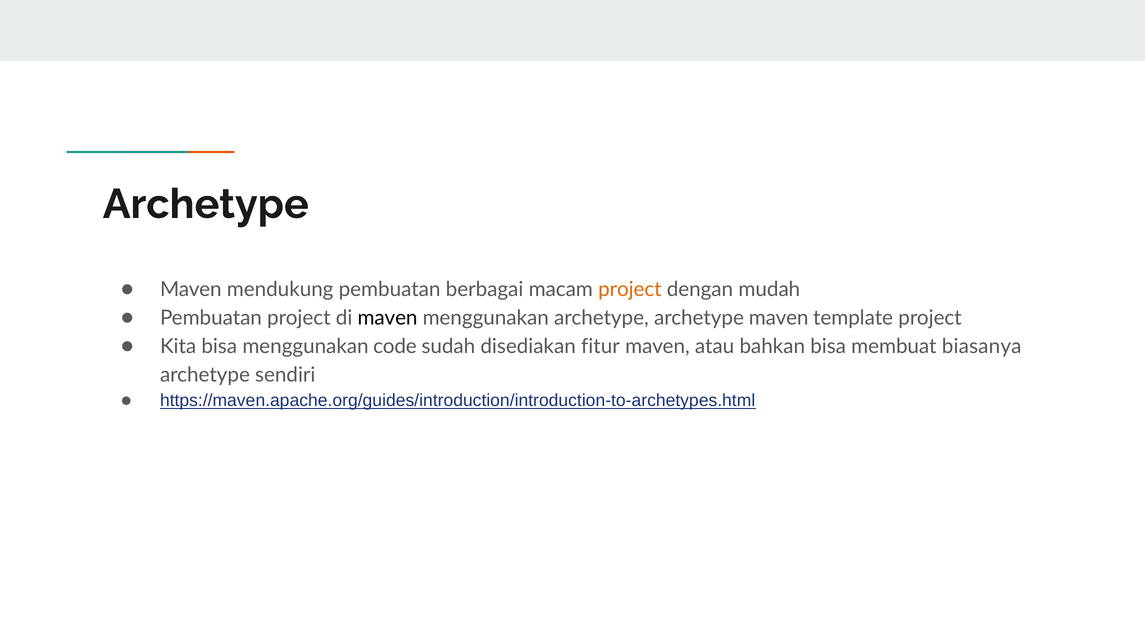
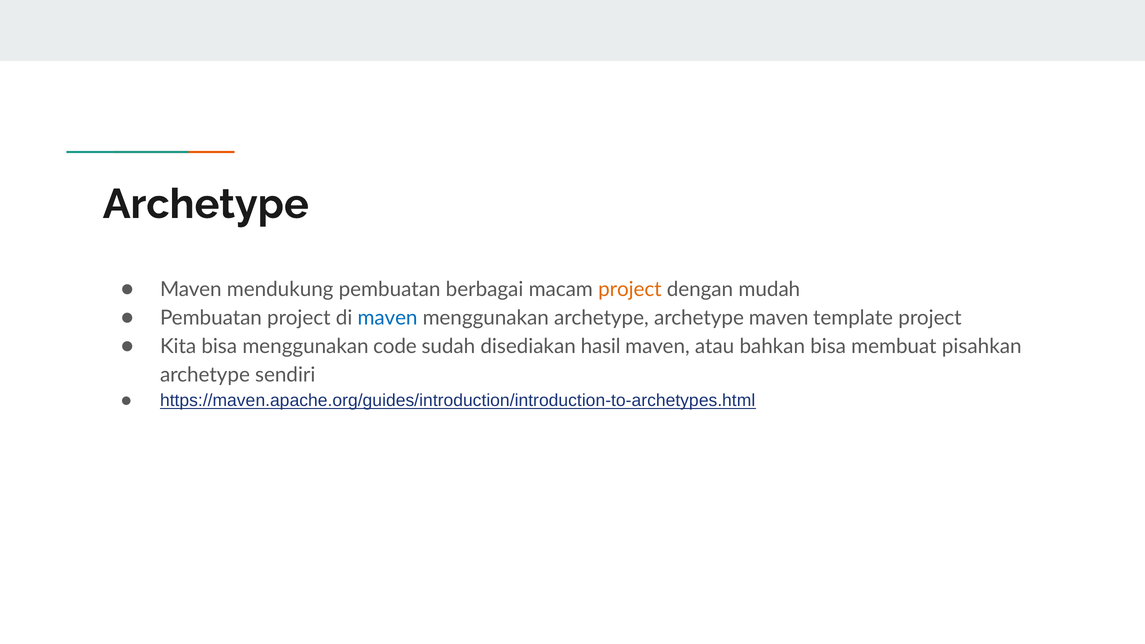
maven colour: black -> blue (388, 318)
fitur: fitur -> hasil (601, 346)
biasanya: biasanya -> pisahkan (982, 346)
